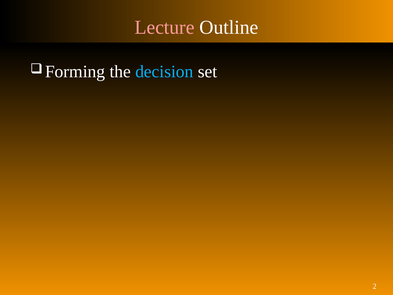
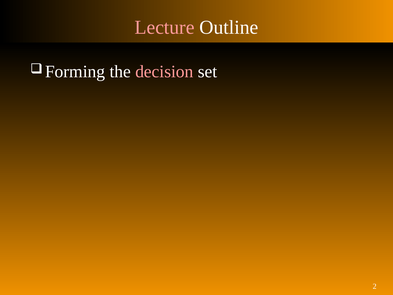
decision colour: light blue -> pink (164, 71)
